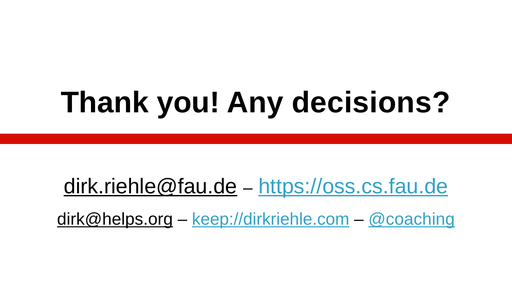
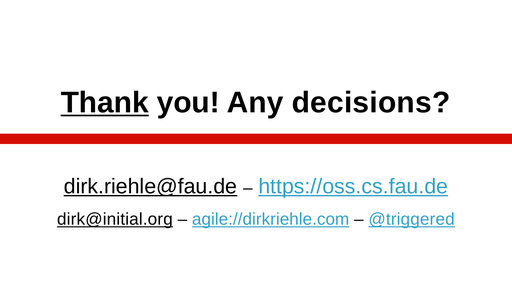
Thank underline: none -> present (105, 103)
dirk@helps.org: dirk@helps.org -> dirk@initial.org (115, 219)
keep://dirkriehle.com: keep://dirkriehle.com -> agile://dirkriehle.com (271, 219)
@coaching: @coaching -> @triggered (412, 219)
